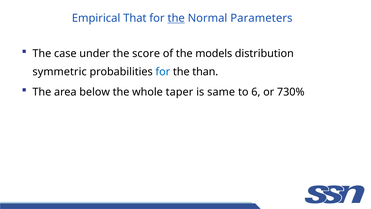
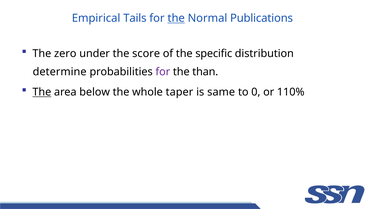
That: That -> Tails (135, 18)
Parameters: Parameters -> Publications (262, 18)
case: case -> zero (65, 53)
models: models -> specific (214, 53)
symmetric: symmetric -> determine (60, 72)
for colour: blue -> purple (163, 72)
The underline: none -> present (42, 92)
6: 6 -> 0 (256, 92)
730%: 730% -> 110% (291, 92)
